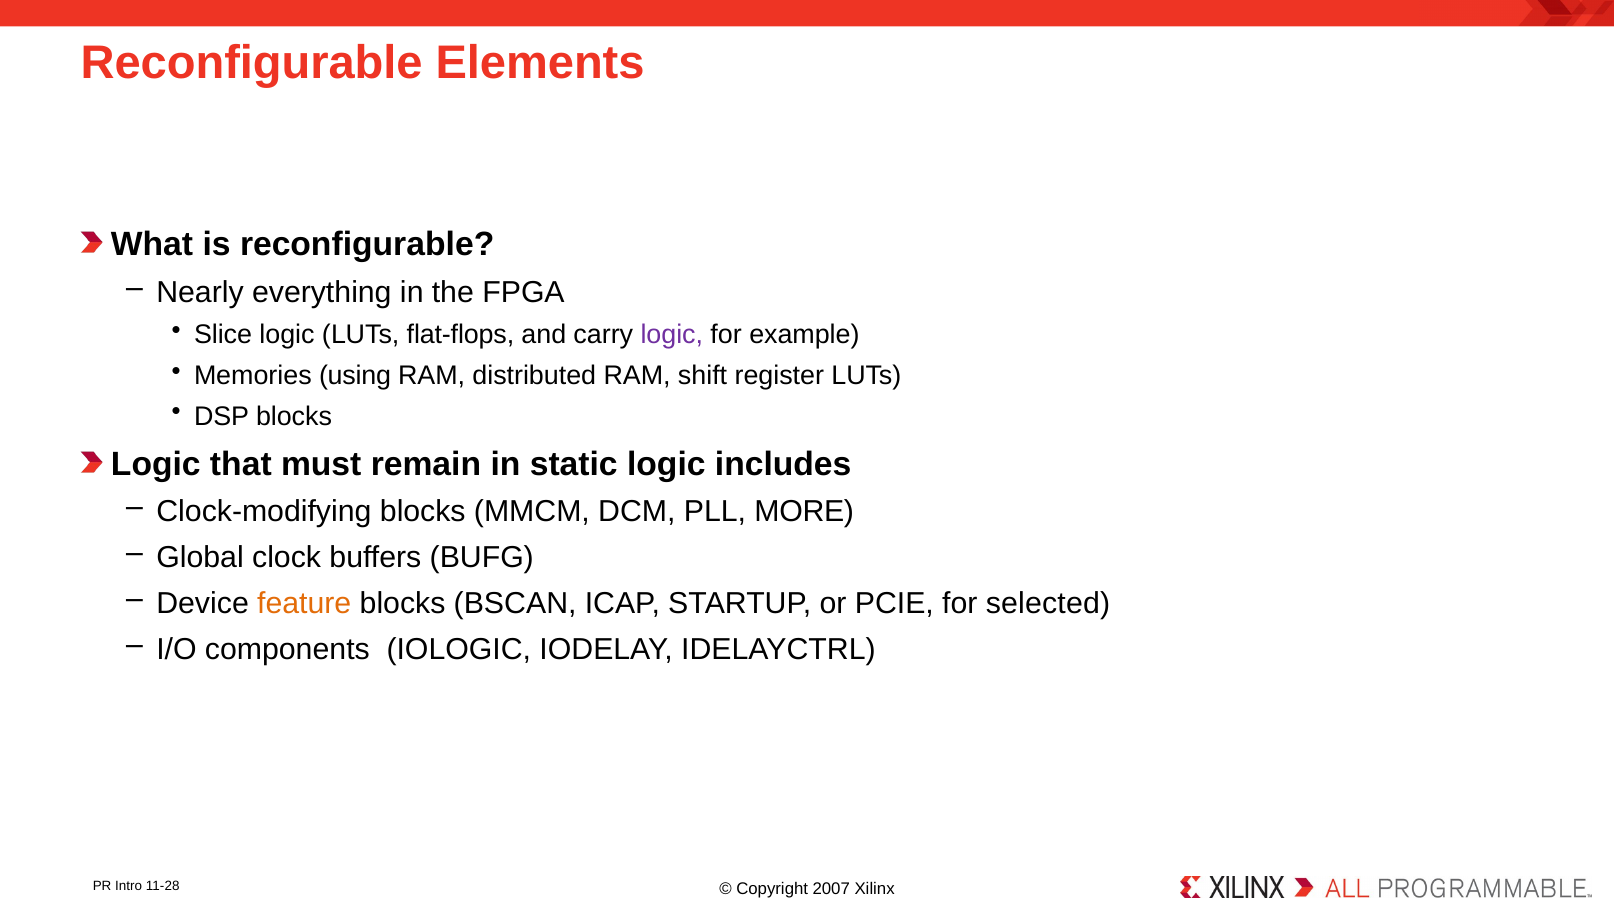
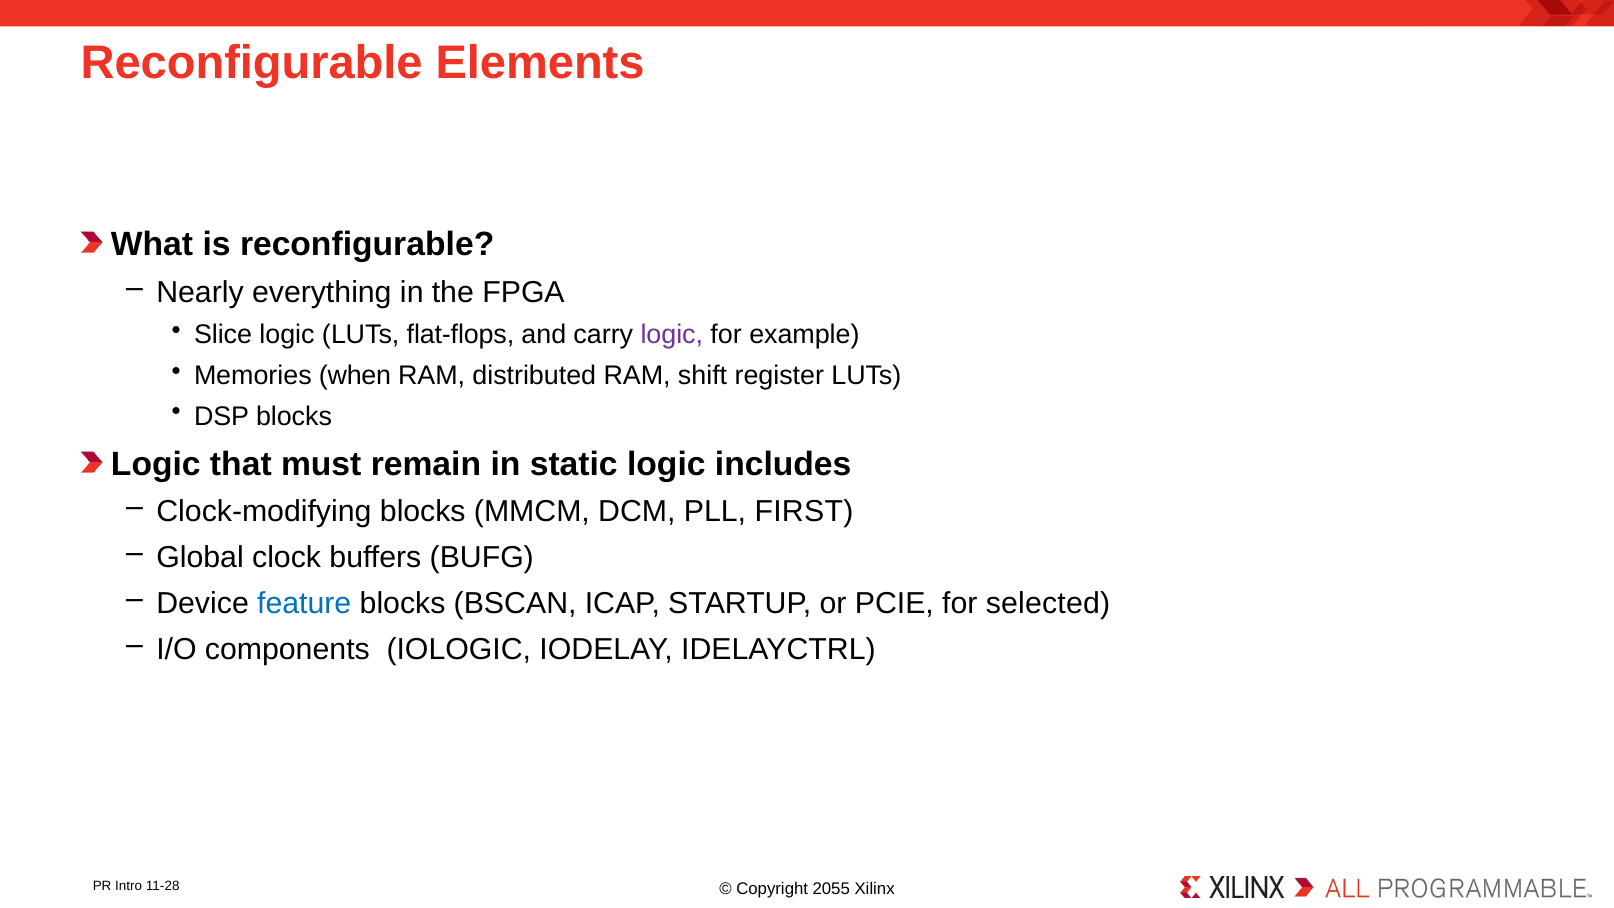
using: using -> when (355, 376)
MORE: MORE -> FIRST (804, 512)
feature colour: orange -> blue (304, 604)
2007: 2007 -> 2055 (831, 889)
